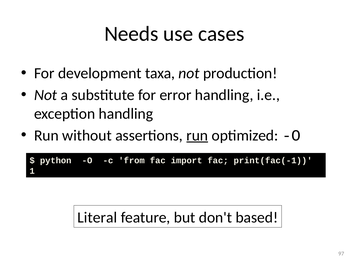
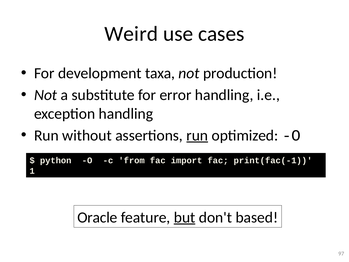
Needs: Needs -> Weird (131, 34)
Literal: Literal -> Oracle (97, 217)
but underline: none -> present (185, 217)
